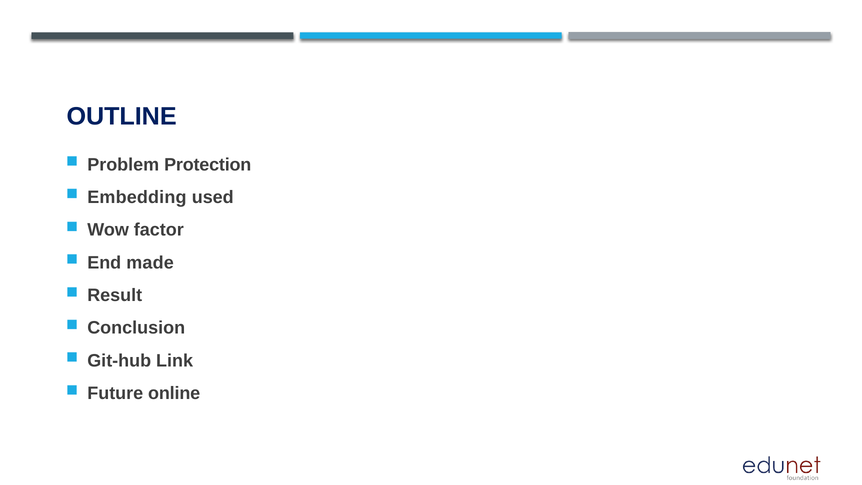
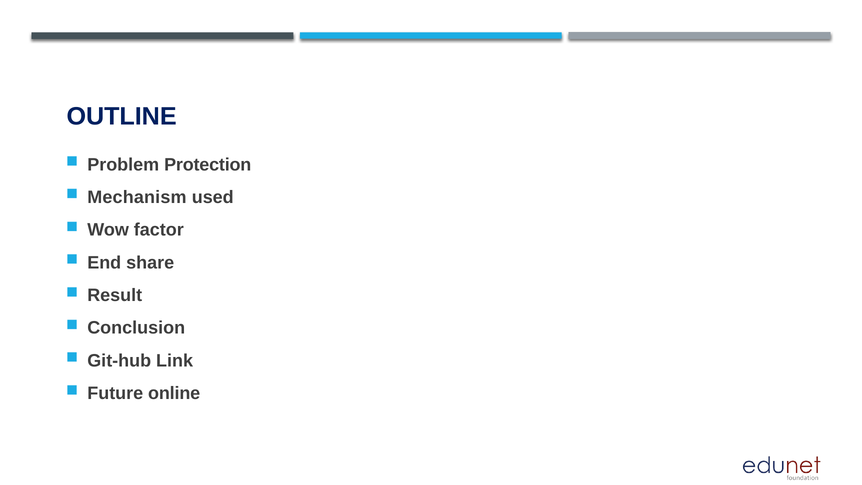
Embedding: Embedding -> Mechanism (137, 197)
made: made -> share (150, 263)
